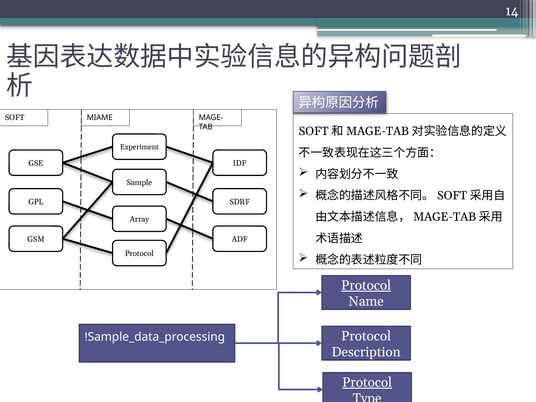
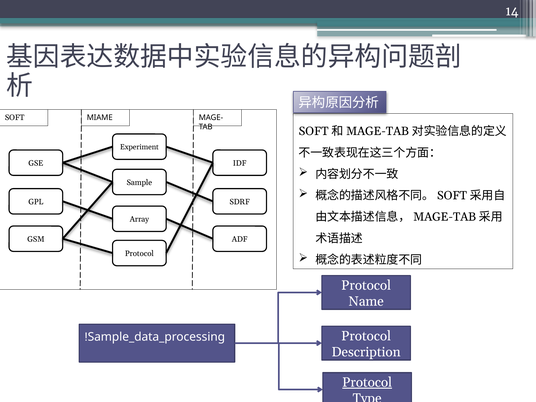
Protocol underline: present -> none (366, 285)
